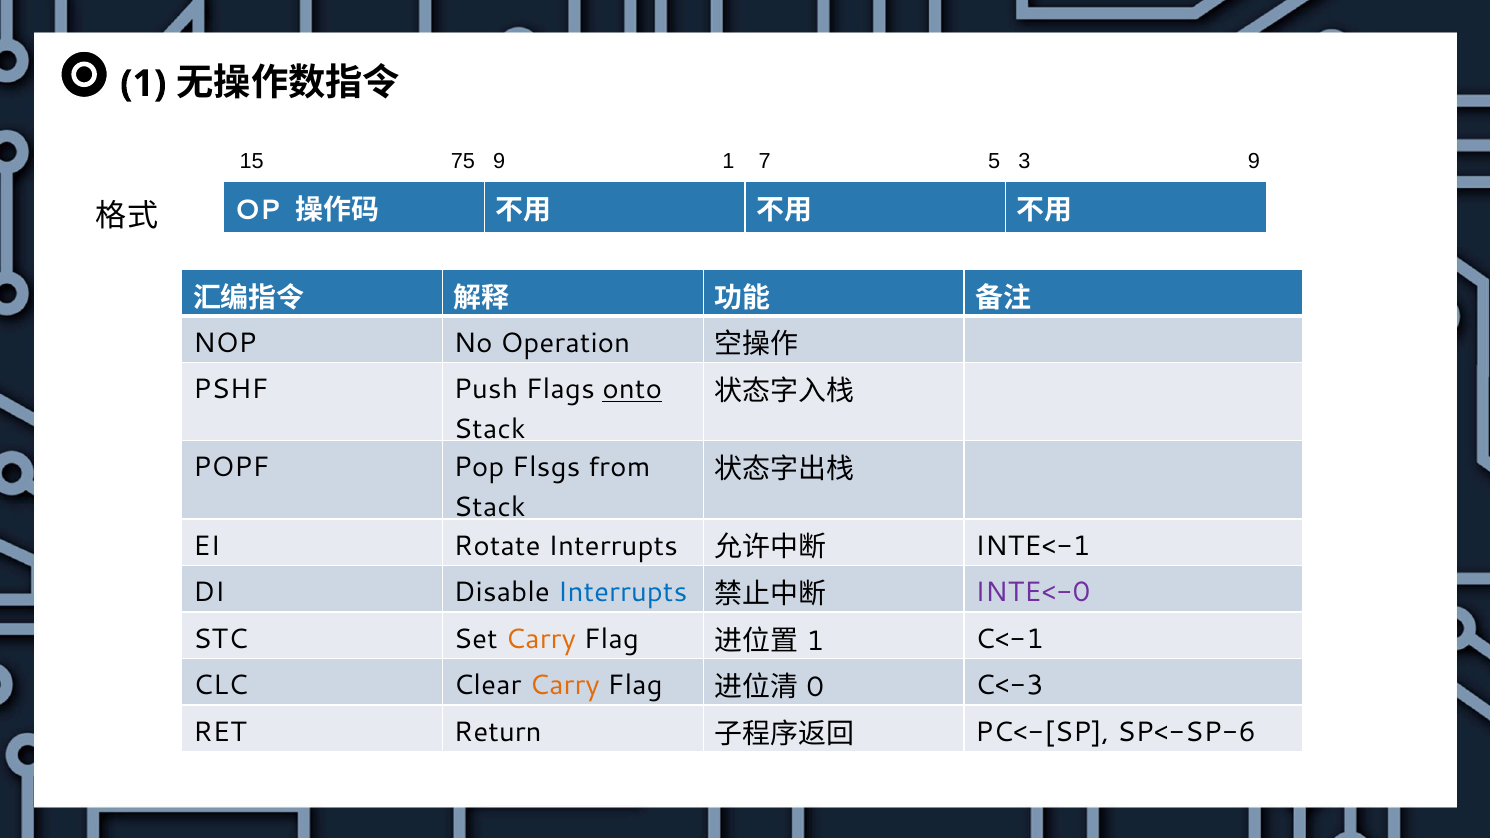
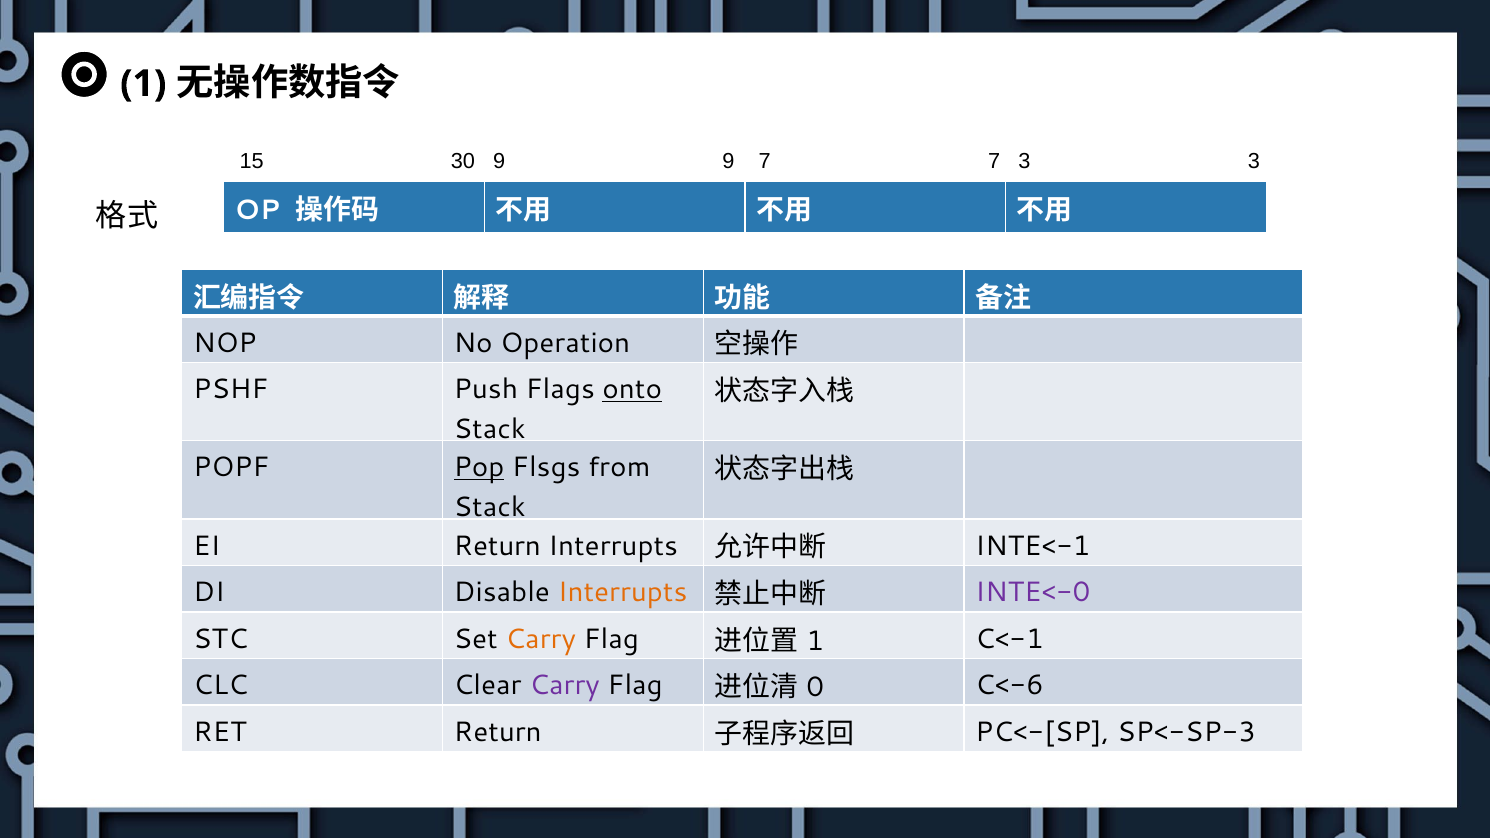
75: 75 -> 30 (463, 161)
9 1: 1 -> 9 (729, 161)
7 5: 5 -> 7 (994, 161)
3 9: 9 -> 3 (1254, 161)
Pop underline: none -> present (479, 468)
EI Rotate: Rotate -> Return (497, 546)
Interrupts colour: blue -> orange (622, 593)
Carry colour: orange -> purple (565, 686)
C<-3: C<-3 -> C<-6 (1009, 686)
SP<-SP-6: SP<-SP-6 -> SP<-SP-3 (1187, 732)
